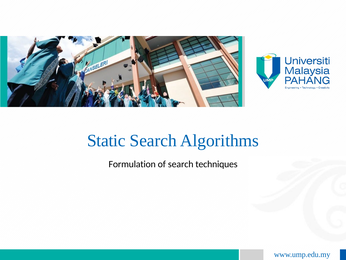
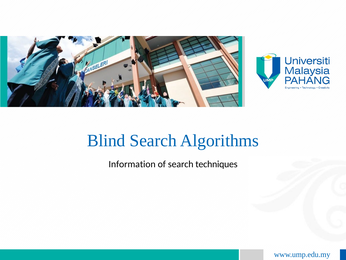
Static: Static -> Blind (106, 140)
Formulation: Formulation -> Information (132, 164)
